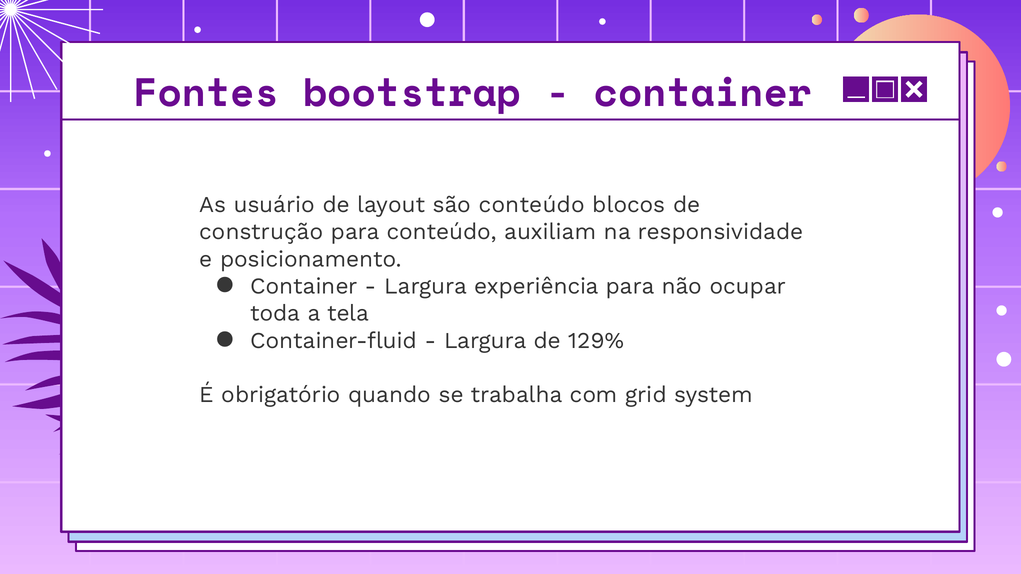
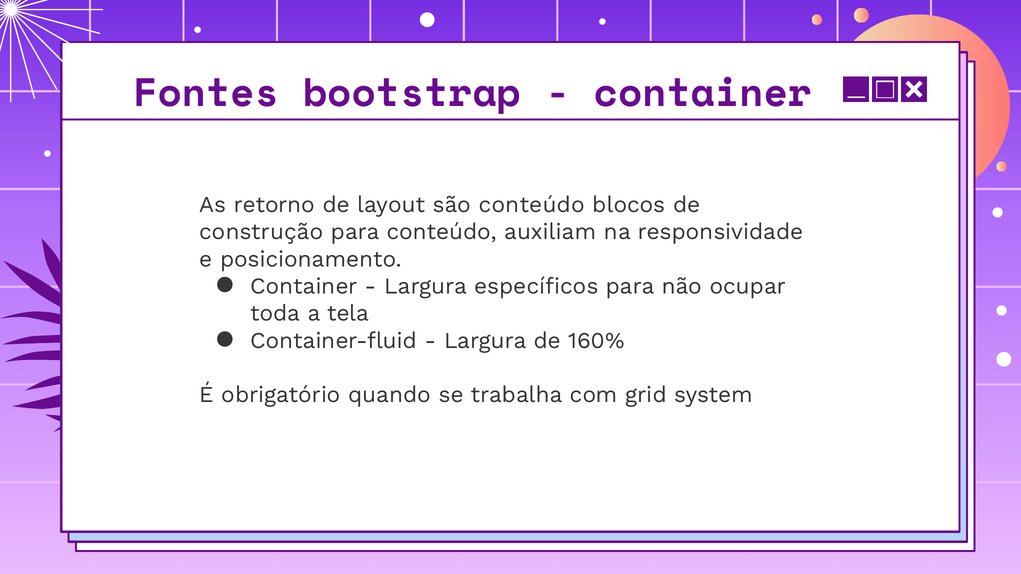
usuário: usuário -> retorno (274, 205)
experiência: experiência -> específicos (536, 286)
129%: 129% -> 160% (596, 341)
